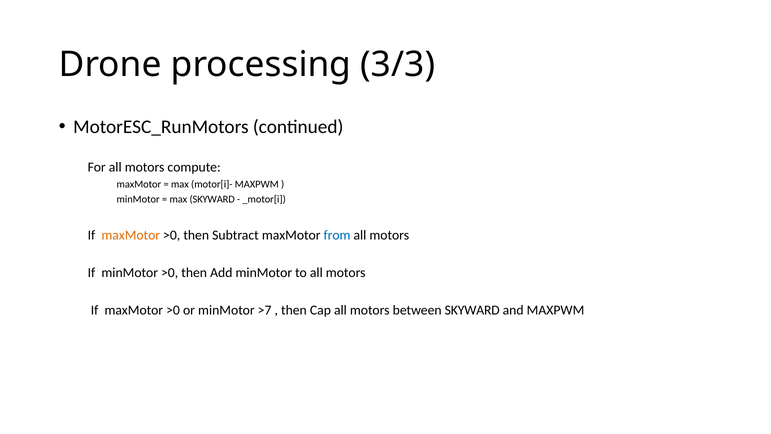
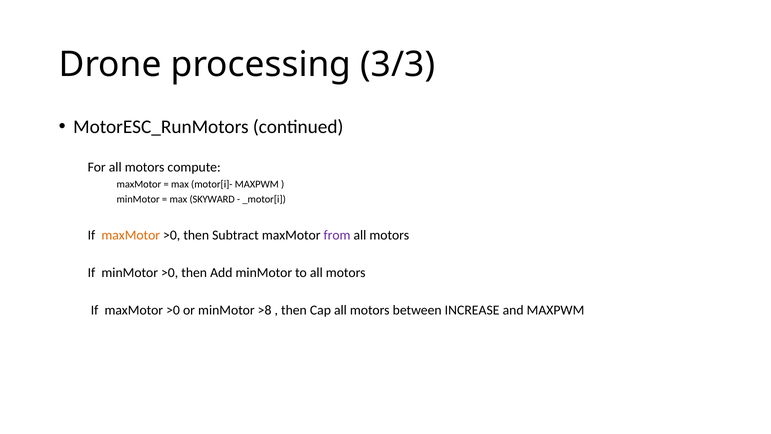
from colour: blue -> purple (337, 235)
>7: >7 -> >8 (265, 310)
between SKYWARD: SKYWARD -> INCREASE (472, 310)
